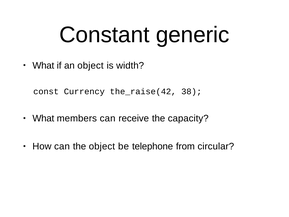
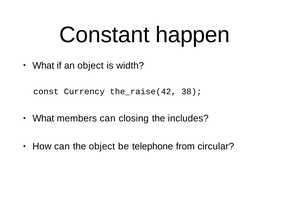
generic: generic -> happen (193, 35)
receive: receive -> closing (134, 118)
capacity: capacity -> includes (188, 118)
